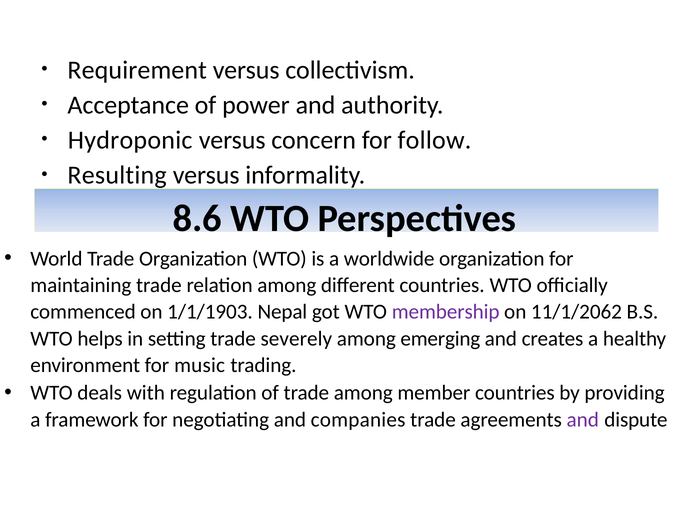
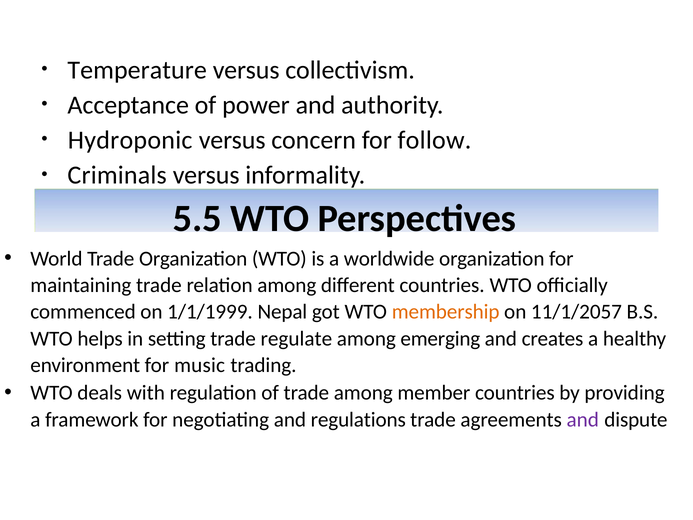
Requirement: Requirement -> Temperature (137, 70)
Resulting: Resulting -> Criminals (117, 175)
8.6: 8.6 -> 5.5 (197, 218)
1/1/1903: 1/1/1903 -> 1/1/1999 (210, 312)
membership colour: purple -> orange (446, 312)
11/1/2062: 11/1/2062 -> 11/1/2057 (576, 312)
severely: severely -> regulate (296, 338)
companies: companies -> regulations (358, 419)
